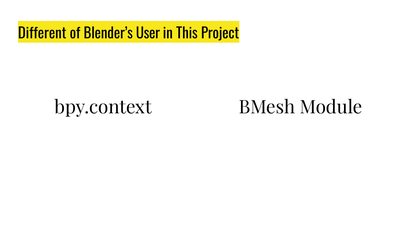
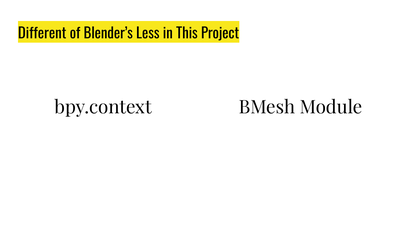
User: User -> Less (148, 34)
